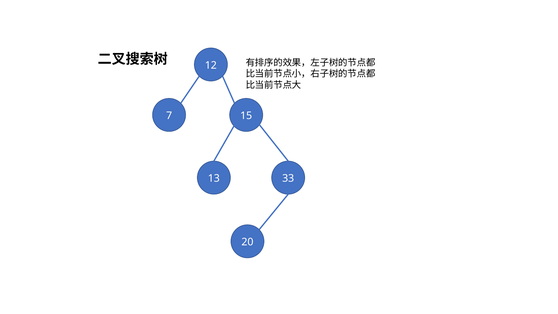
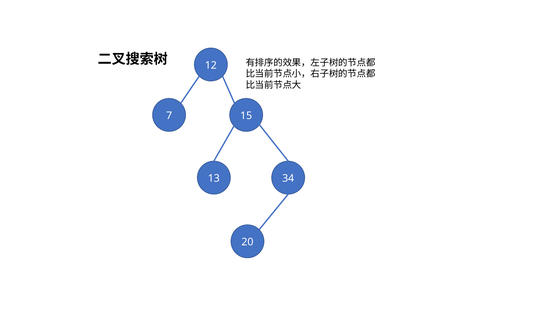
33: 33 -> 34 (288, 178)
